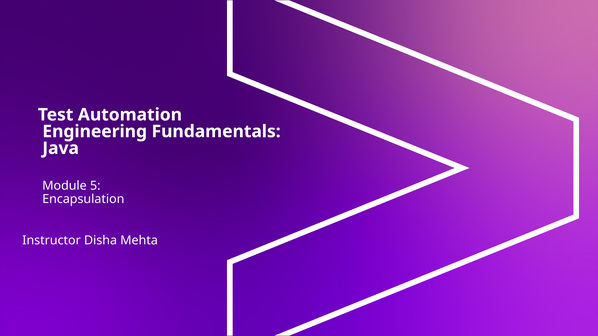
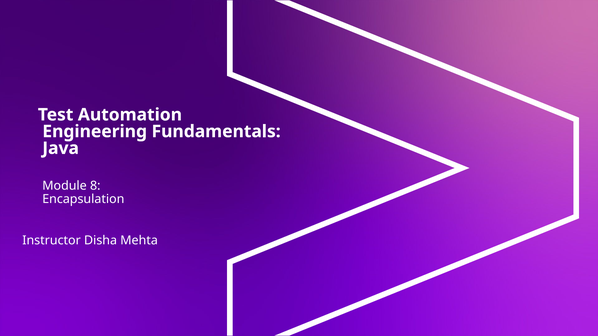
5: 5 -> 8 (95, 186)
